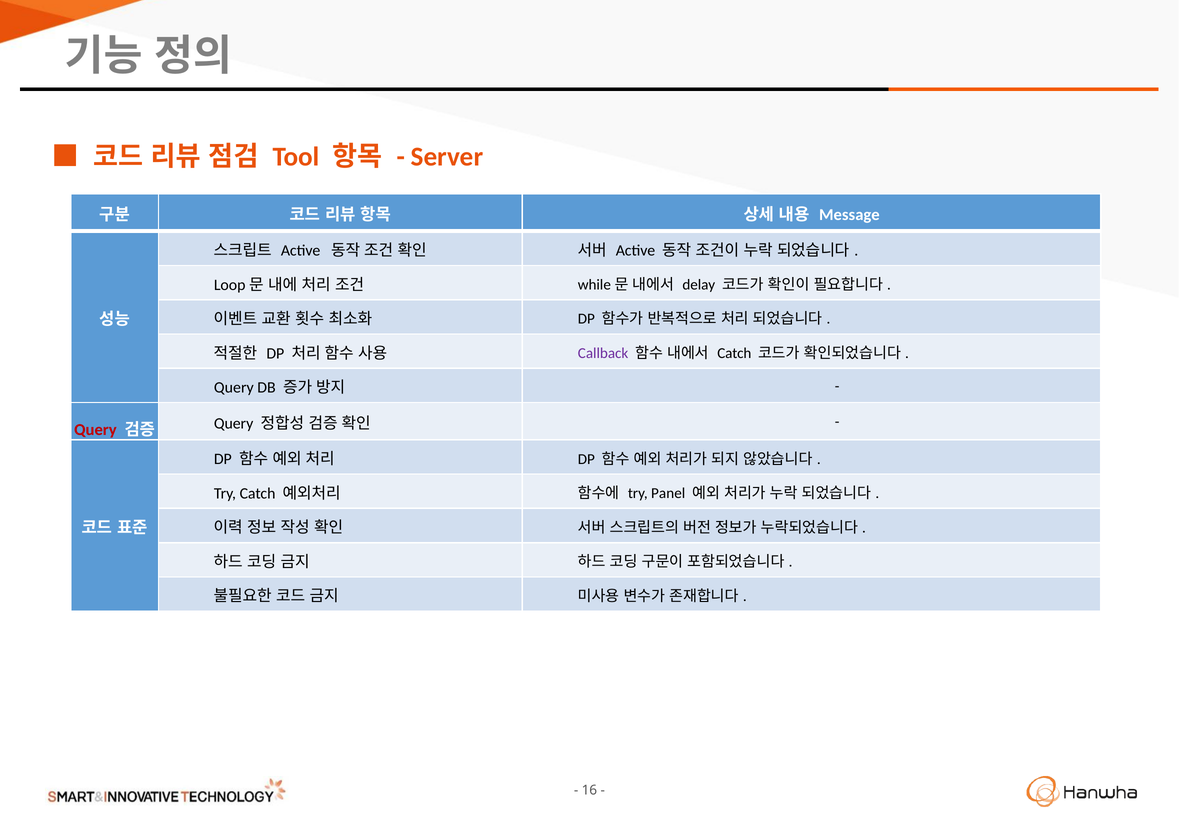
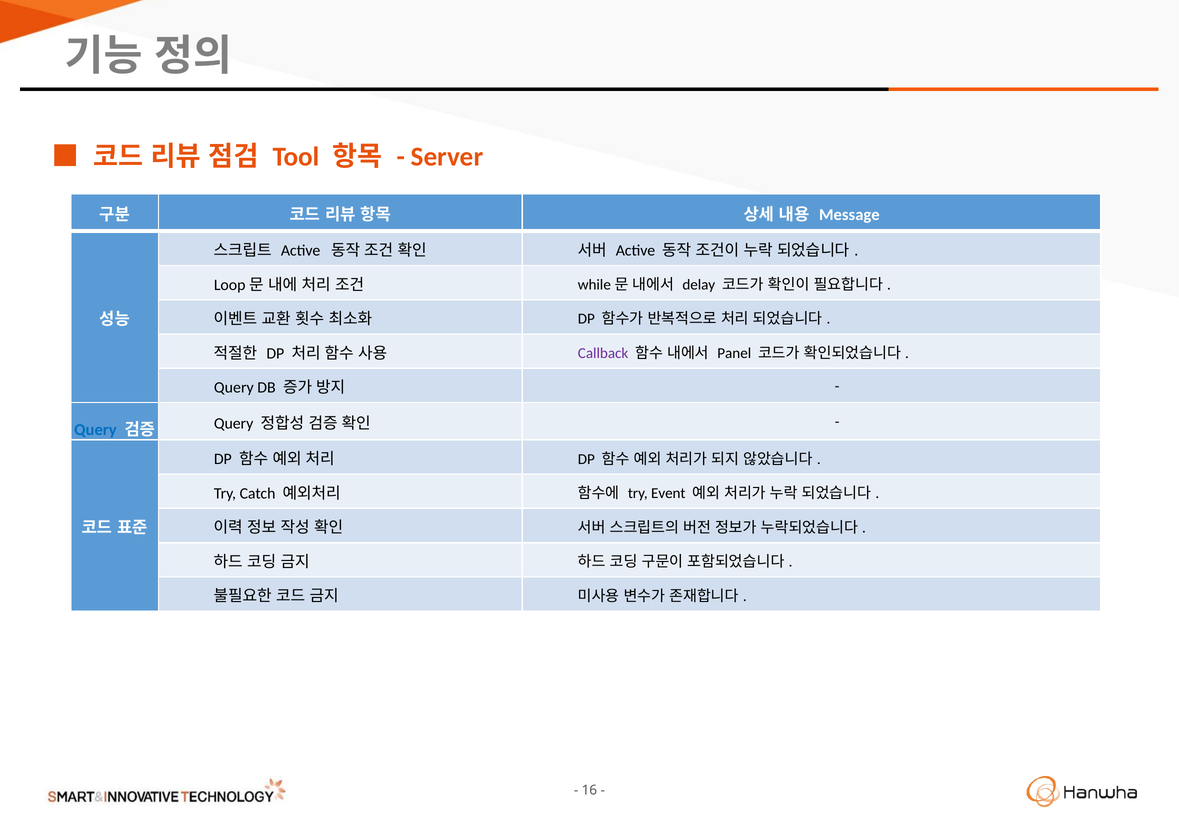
Catch: Catch -> Panel (734, 353)
Query colour: red -> blue (95, 430)
Panel: Panel -> Event (668, 493)
